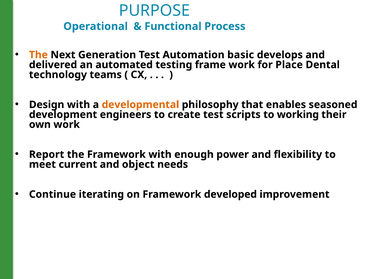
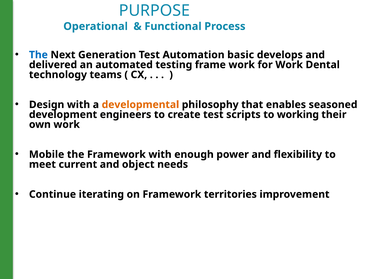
The colour: orange -> blue (38, 55)
for Place: Place -> Work (289, 65)
Report: Report -> Mobile (47, 154)
developed: developed -> territories (230, 194)
